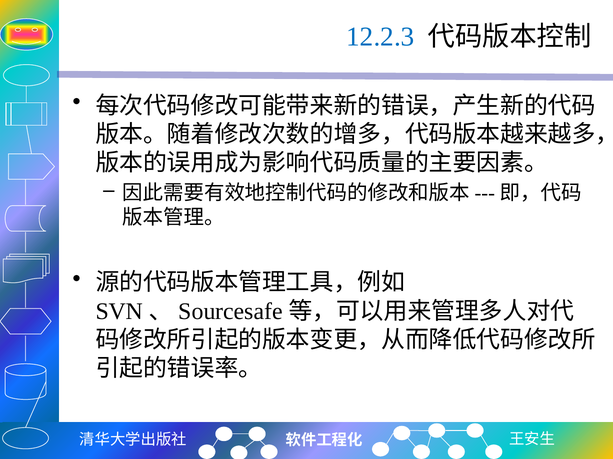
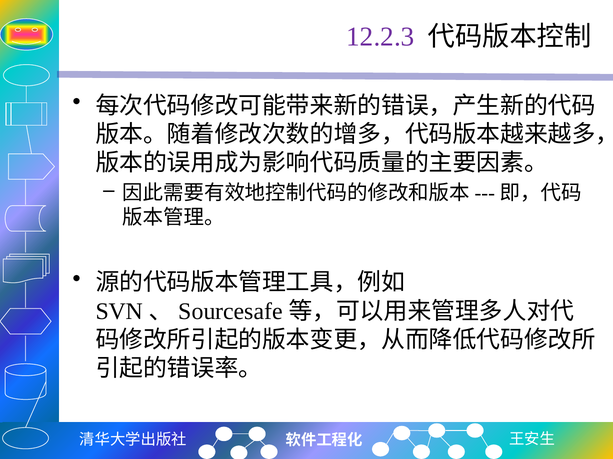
12.2.3 colour: blue -> purple (380, 37)
